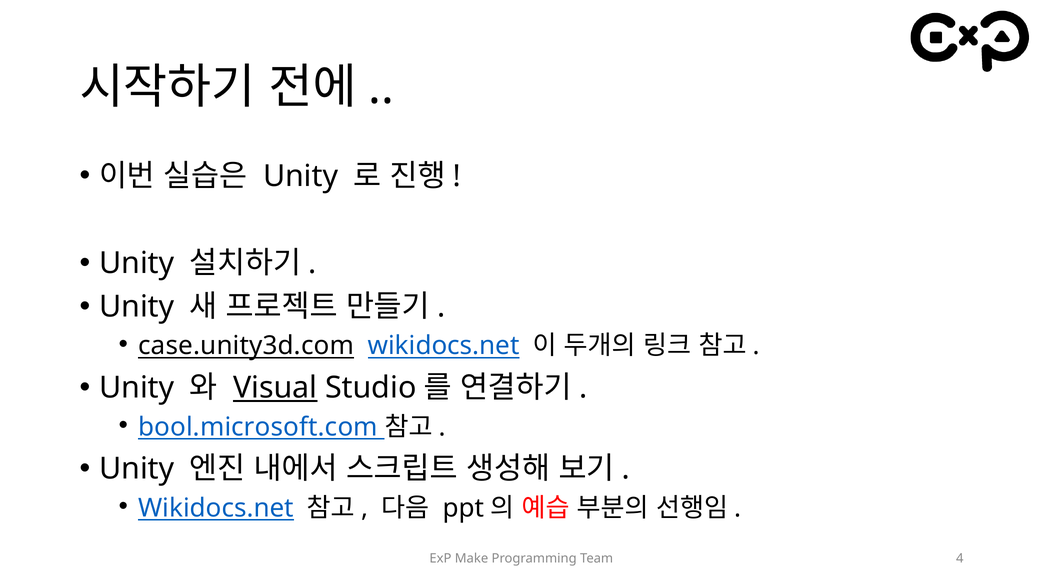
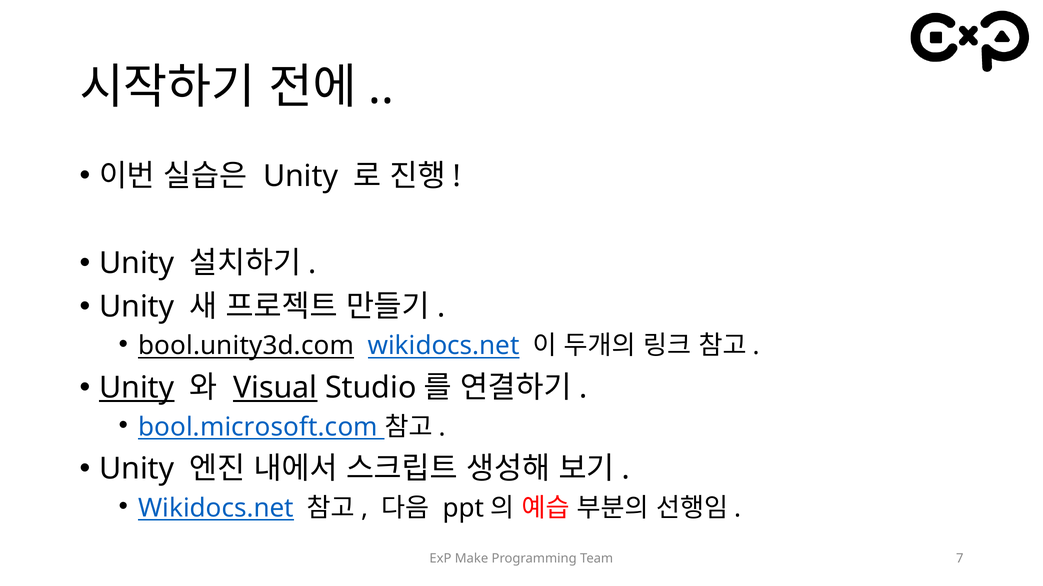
case.unity3d.com: case.unity3d.com -> bool.unity3d.com (246, 346)
Unity underline: none -> present (137, 388)
4: 4 -> 7 (960, 559)
